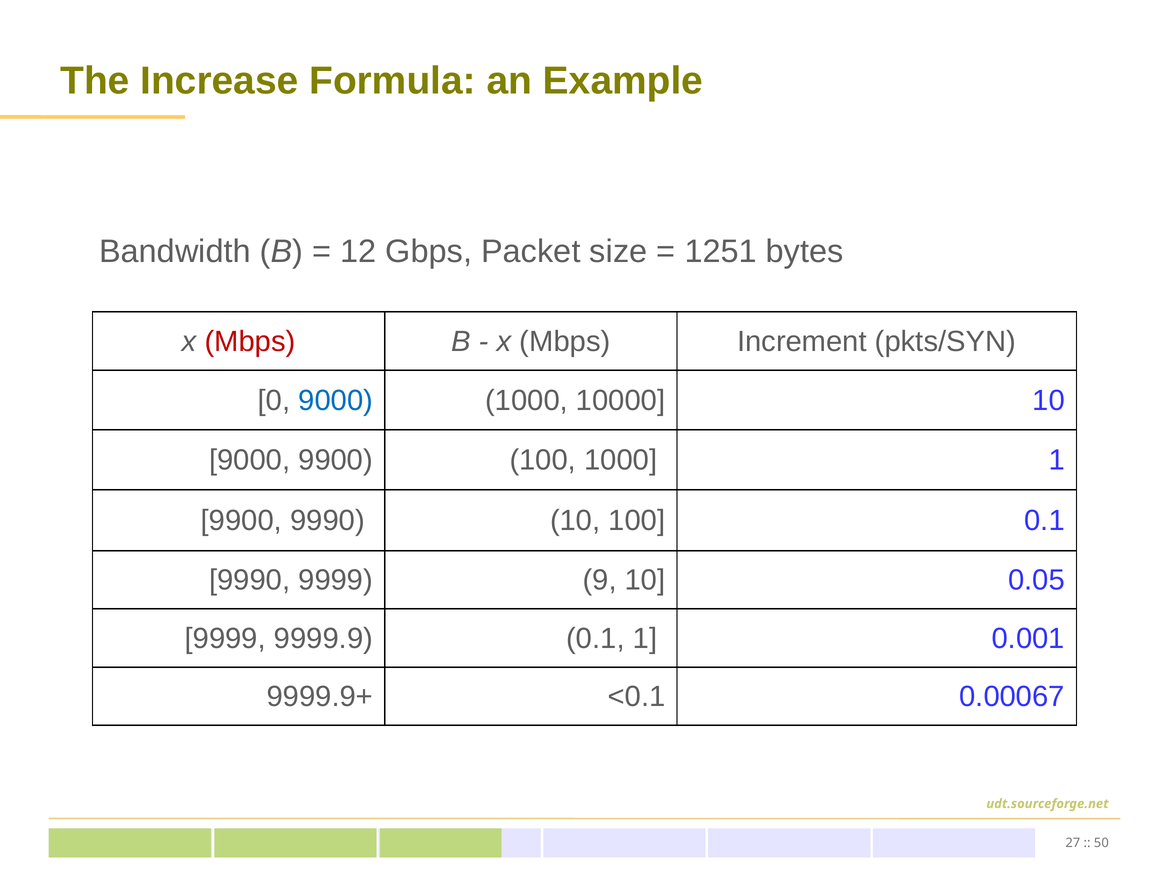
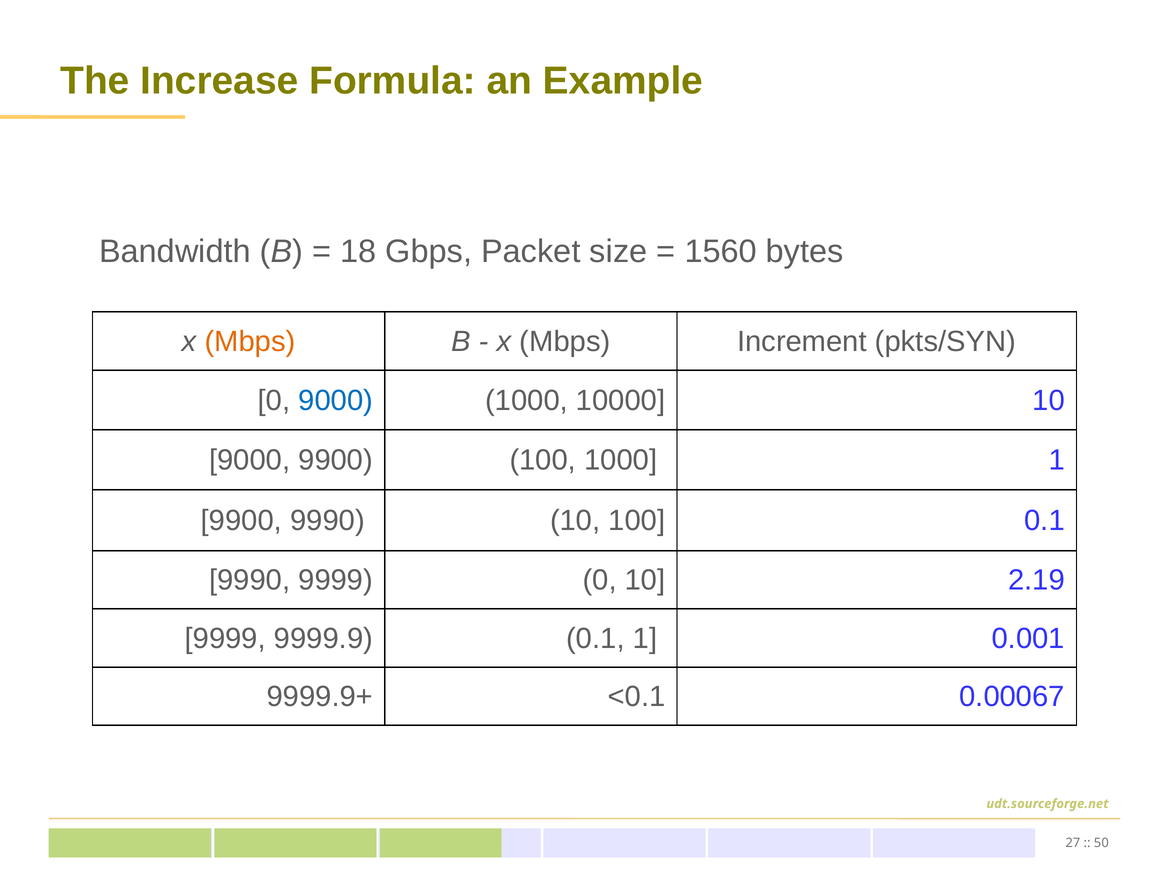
12: 12 -> 18 (358, 252)
1251: 1251 -> 1560 (721, 252)
Mbps colour: red -> orange (250, 341)
9999 9: 9 -> 0 (600, 580)
0.05: 0.05 -> 2.19 (1036, 580)
